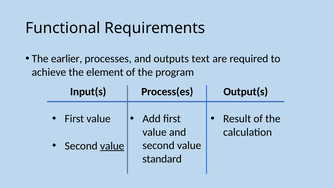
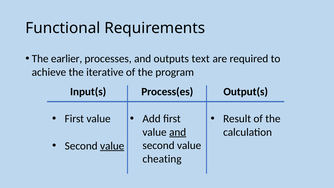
element: element -> iterative (105, 72)
and underline: none -> present (178, 132)
standard: standard -> cheating (162, 159)
